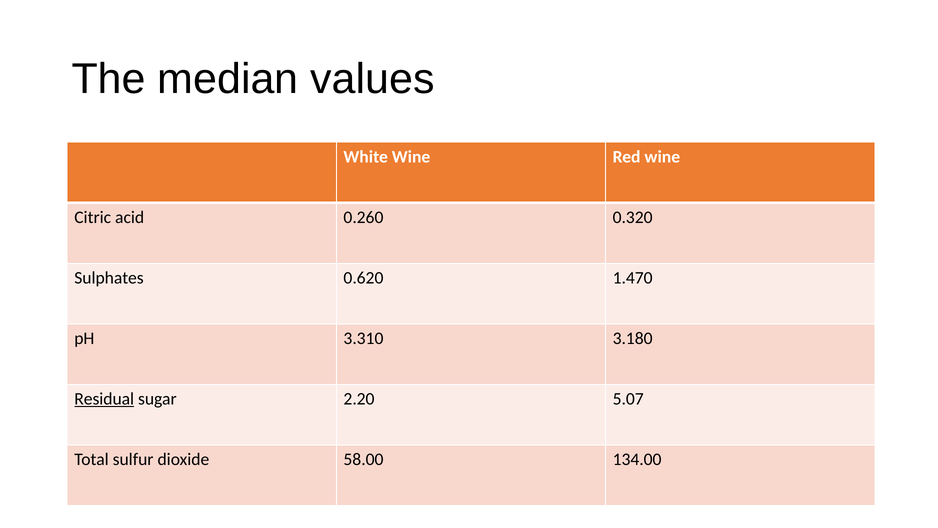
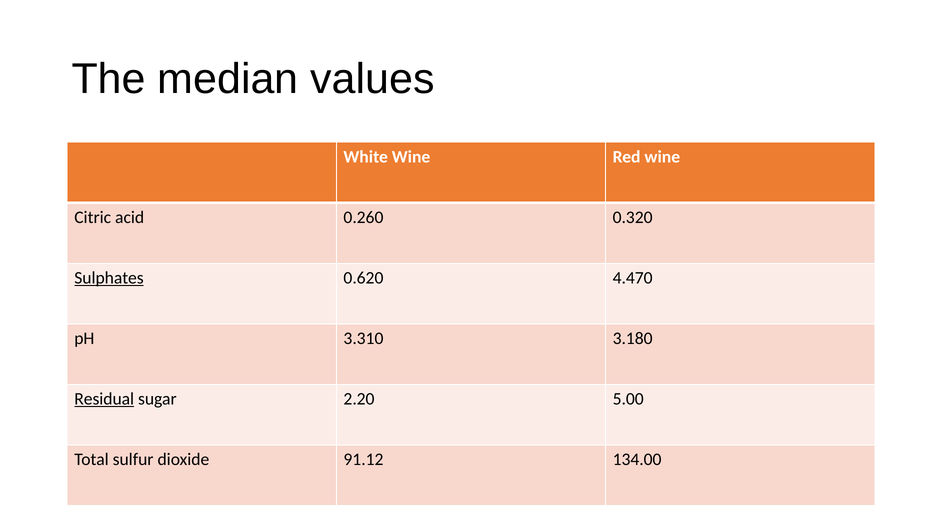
Sulphates underline: none -> present (109, 278)
1.470: 1.470 -> 4.470 (633, 278)
5.07: 5.07 -> 5.00 (628, 399)
58.00: 58.00 -> 91.12 (363, 459)
